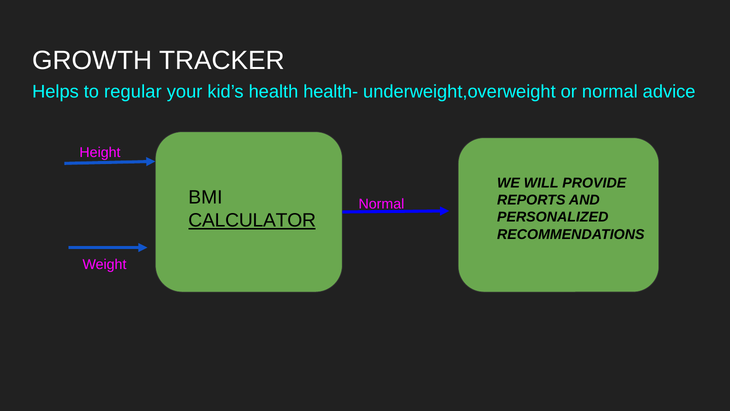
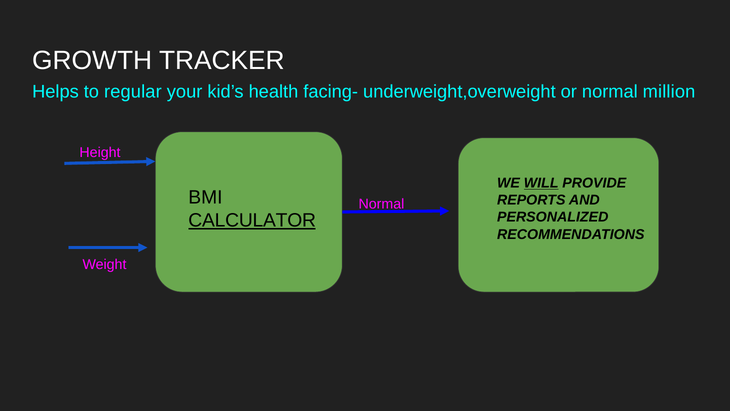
health-: health- -> facing- (331, 92)
advice: advice -> million (669, 92)
WILL underline: none -> present (541, 183)
